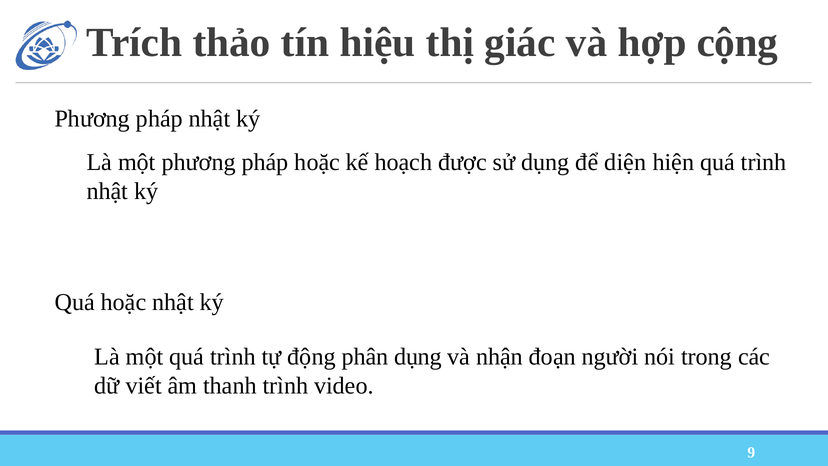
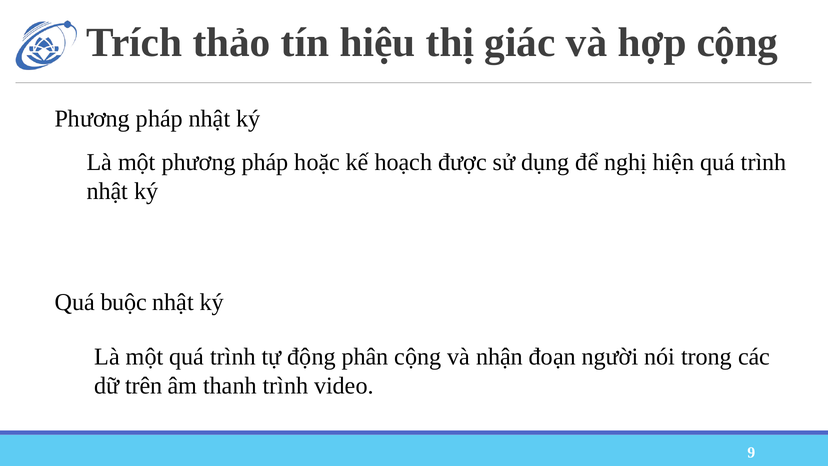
diện: diện -> nghị (626, 162)
Quá hoặc: hoặc -> buộc (124, 302)
phân dụng: dụng -> cộng (418, 357)
viết: viết -> trên (144, 386)
